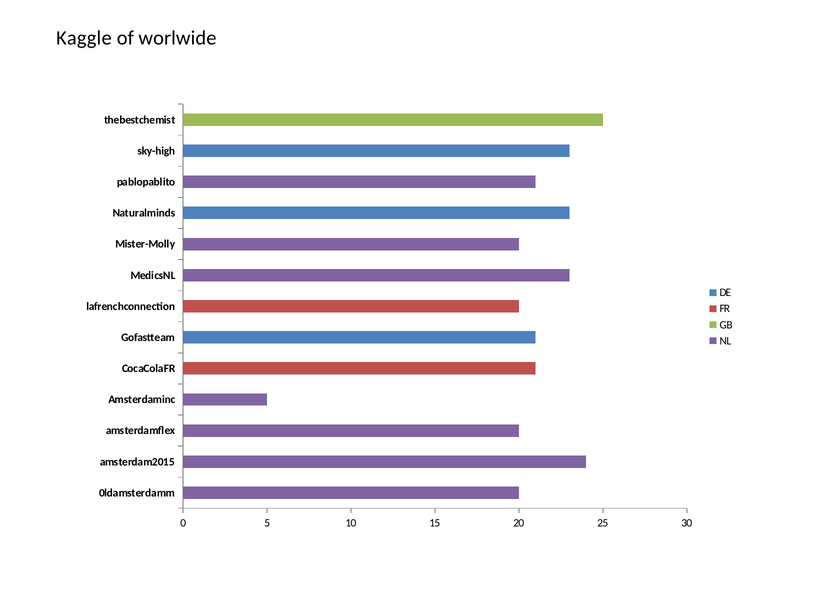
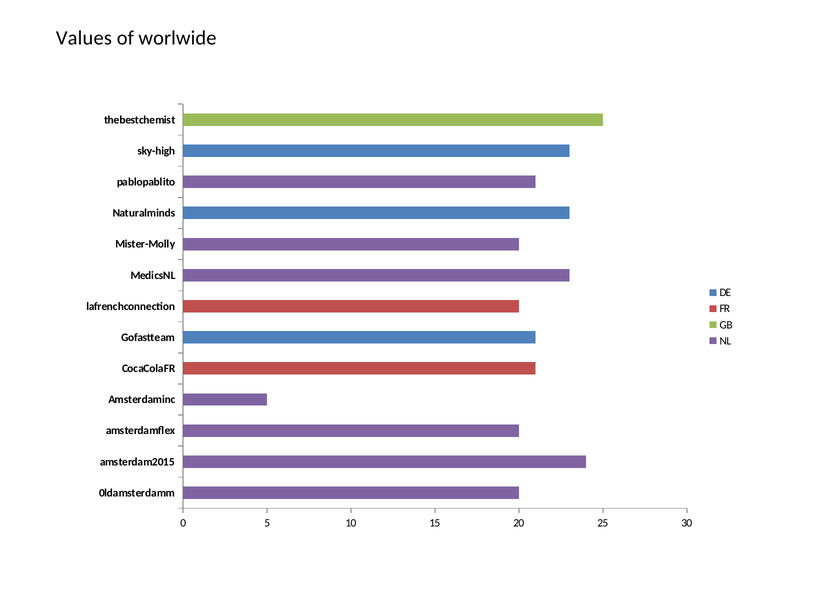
Kaggle: Kaggle -> Values (84, 38)
